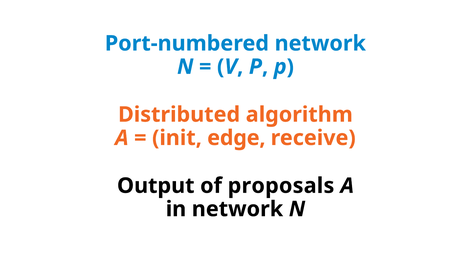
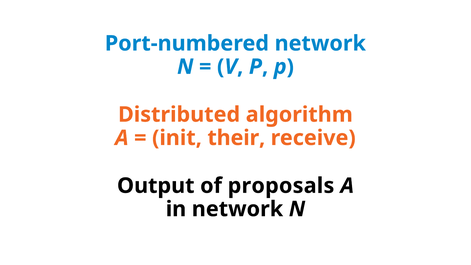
edge: edge -> their (236, 138)
